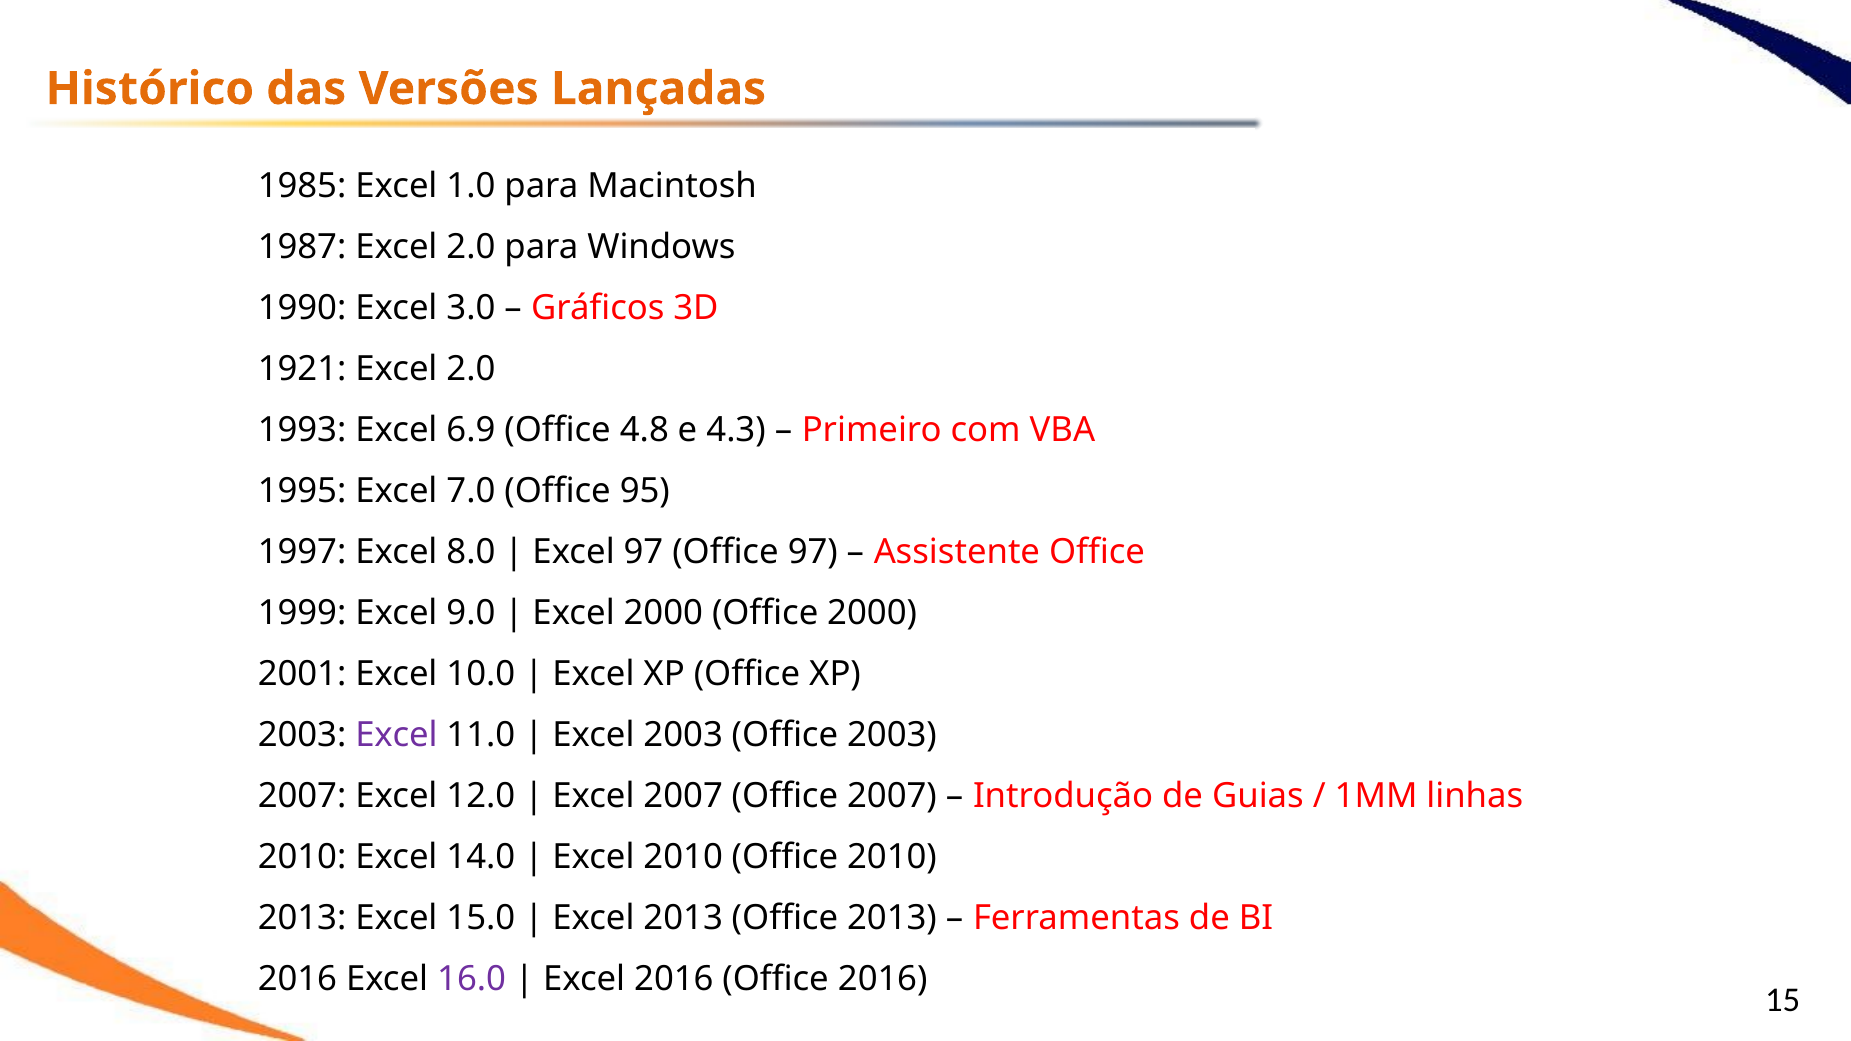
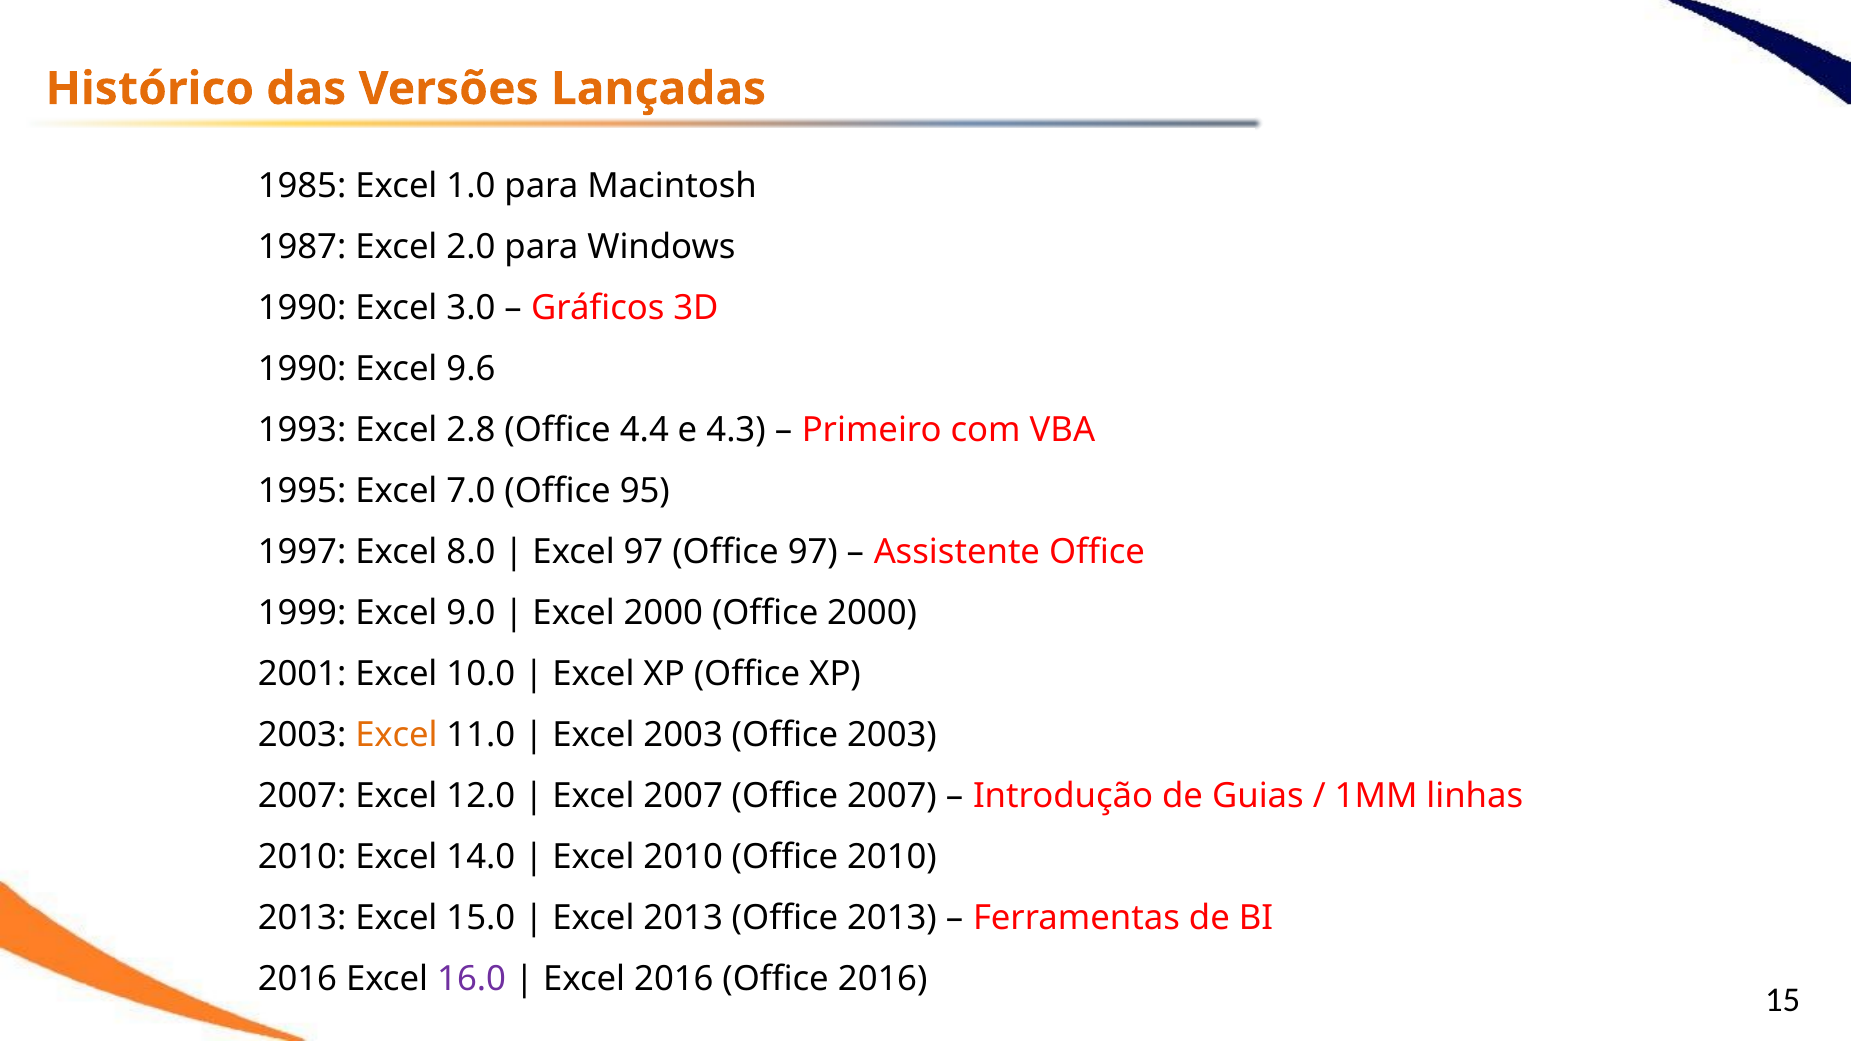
1921: 1921 -> 1990 (302, 369)
2.0: 2.0 -> 9.6 (471, 369)
6.9: 6.9 -> 2.8 (471, 430)
4.8: 4.8 -> 4.4 (644, 430)
Excel colour: purple -> orange (396, 735)
